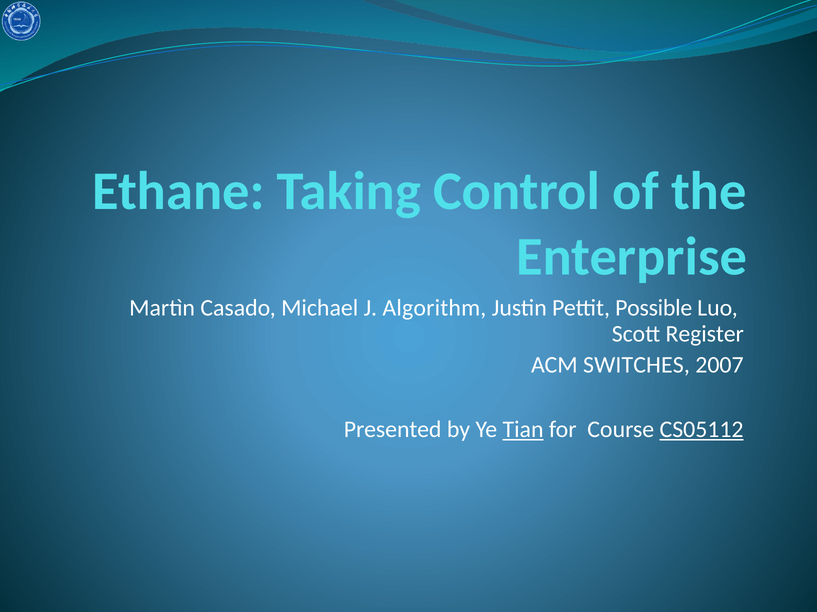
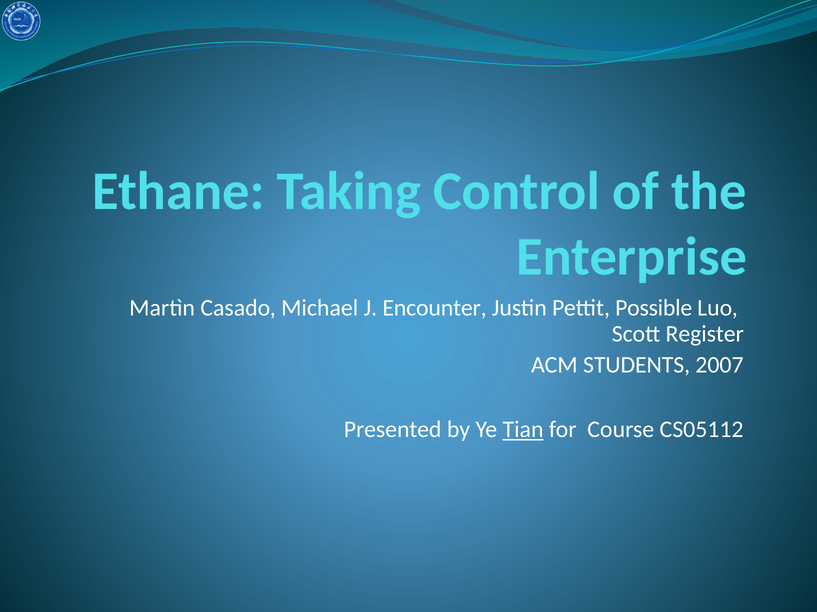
Algorithm: Algorithm -> Encounter (435, 308)
SWITCHES: SWITCHES -> STUDENTS (637, 365)
CS05112 underline: present -> none (702, 430)
